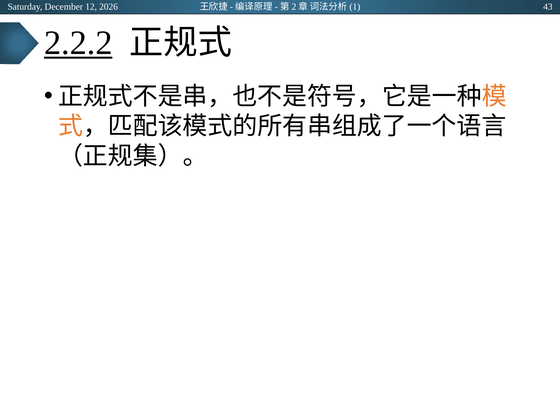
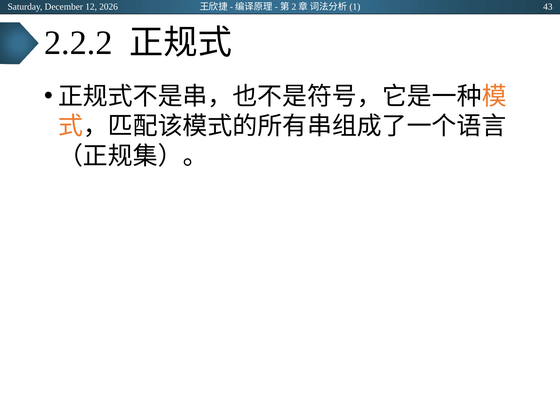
2.2.2 underline: present -> none (78, 43)
